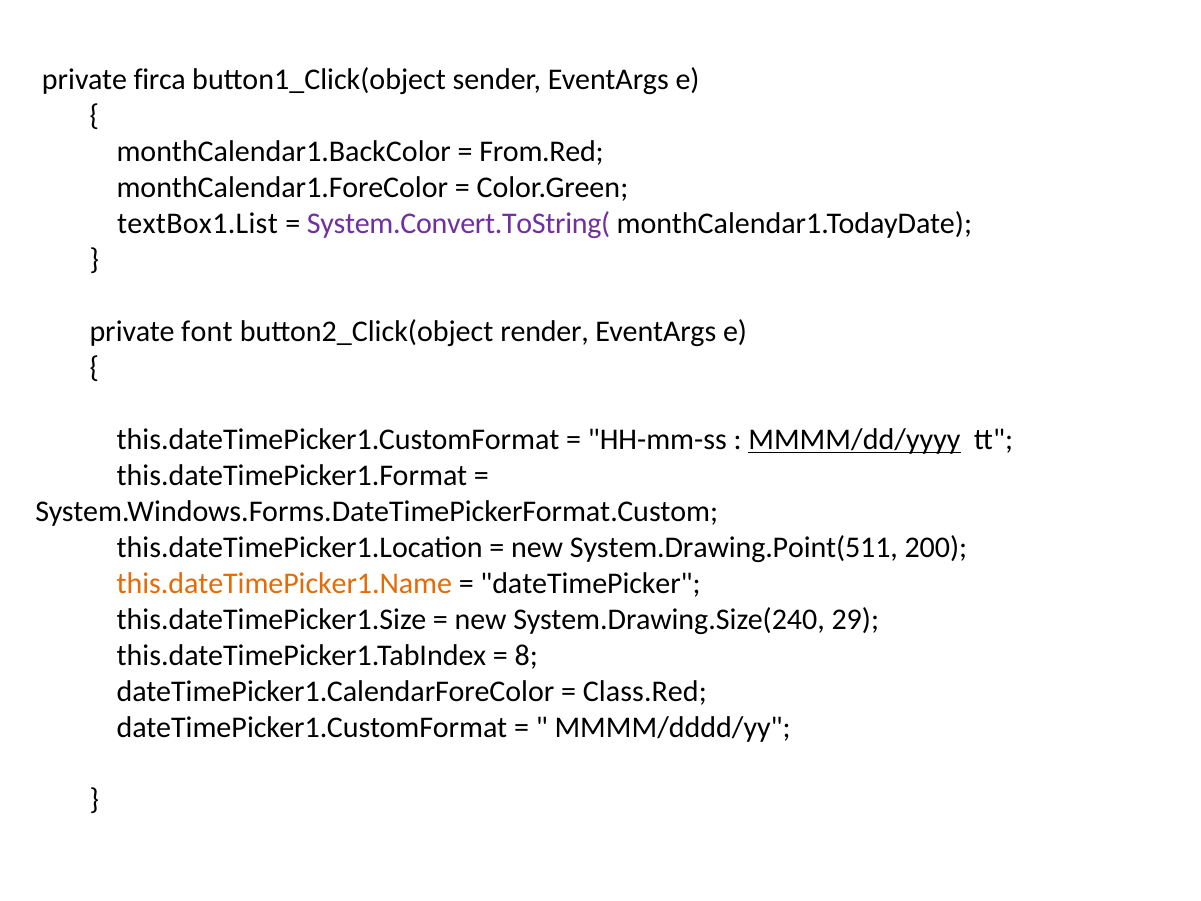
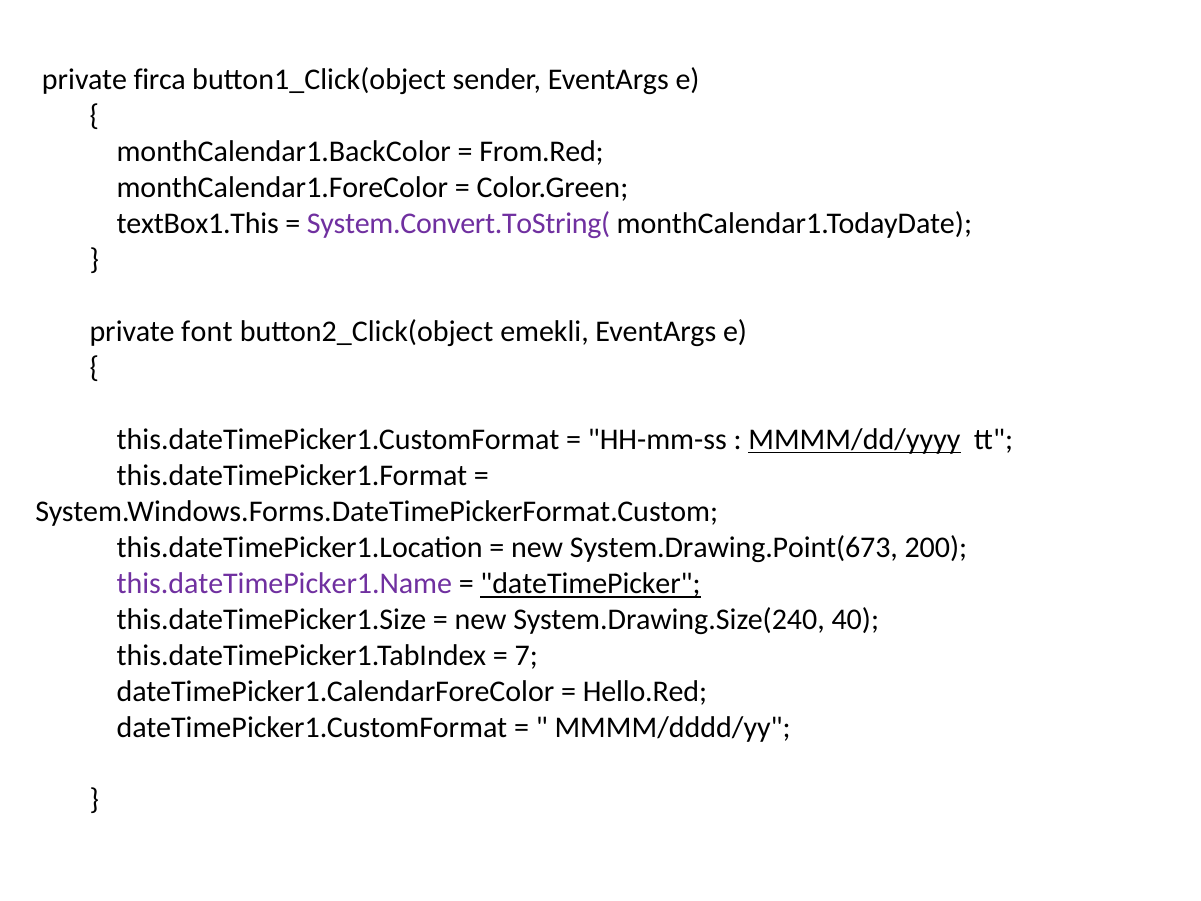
textBox1.List: textBox1.List -> textBox1.This (198, 223)
render: render -> emekli (545, 331)
System.Drawing.Point(511: System.Drawing.Point(511 -> System.Drawing.Point(673 (734, 548)
this.dateTimePicker1.Name colour: orange -> purple (284, 584)
dateTimePicker underline: none -> present (590, 584)
29: 29 -> 40 (855, 620)
8: 8 -> 7 (526, 656)
Class.Red: Class.Red -> Hello.Red (645, 692)
